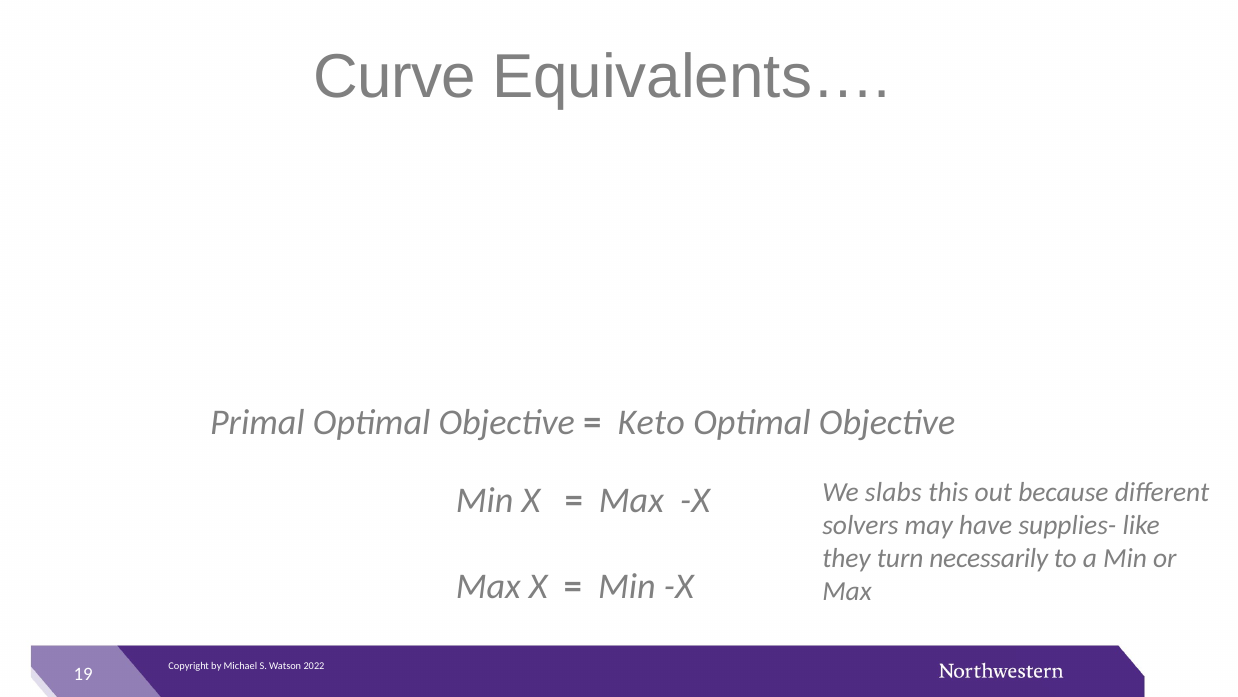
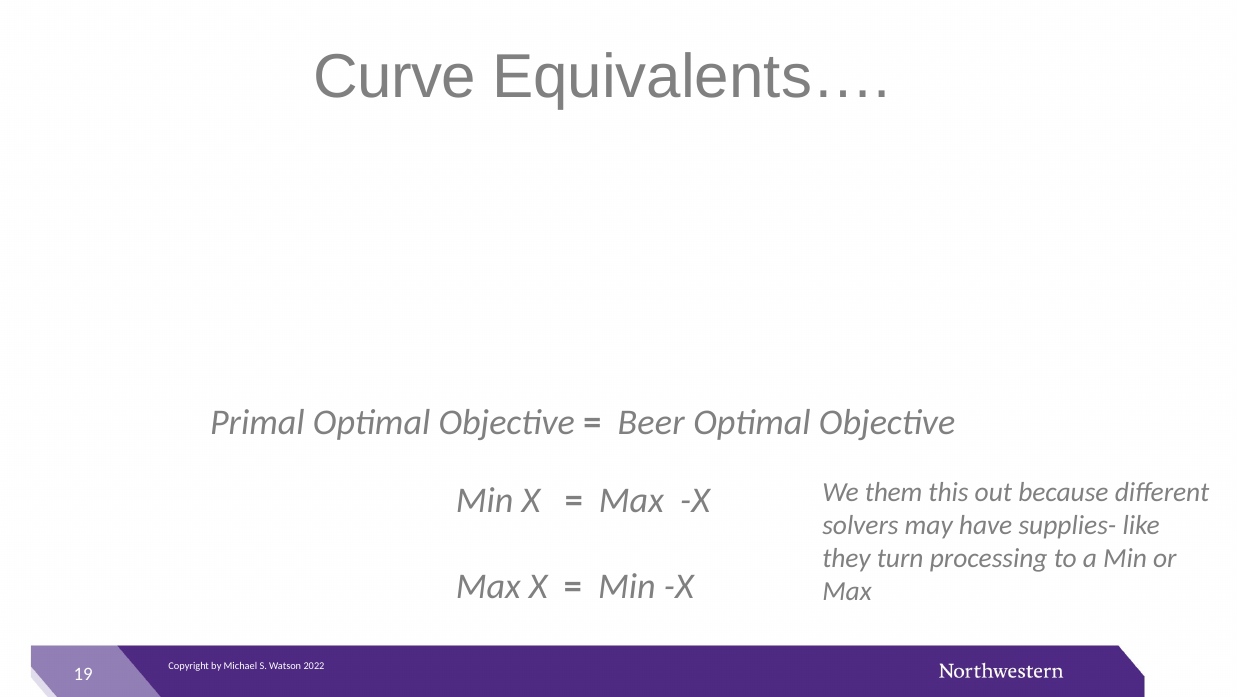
Keto: Keto -> Beer (651, 422)
slabs: slabs -> them (894, 492)
necessarily: necessarily -> processing (989, 558)
